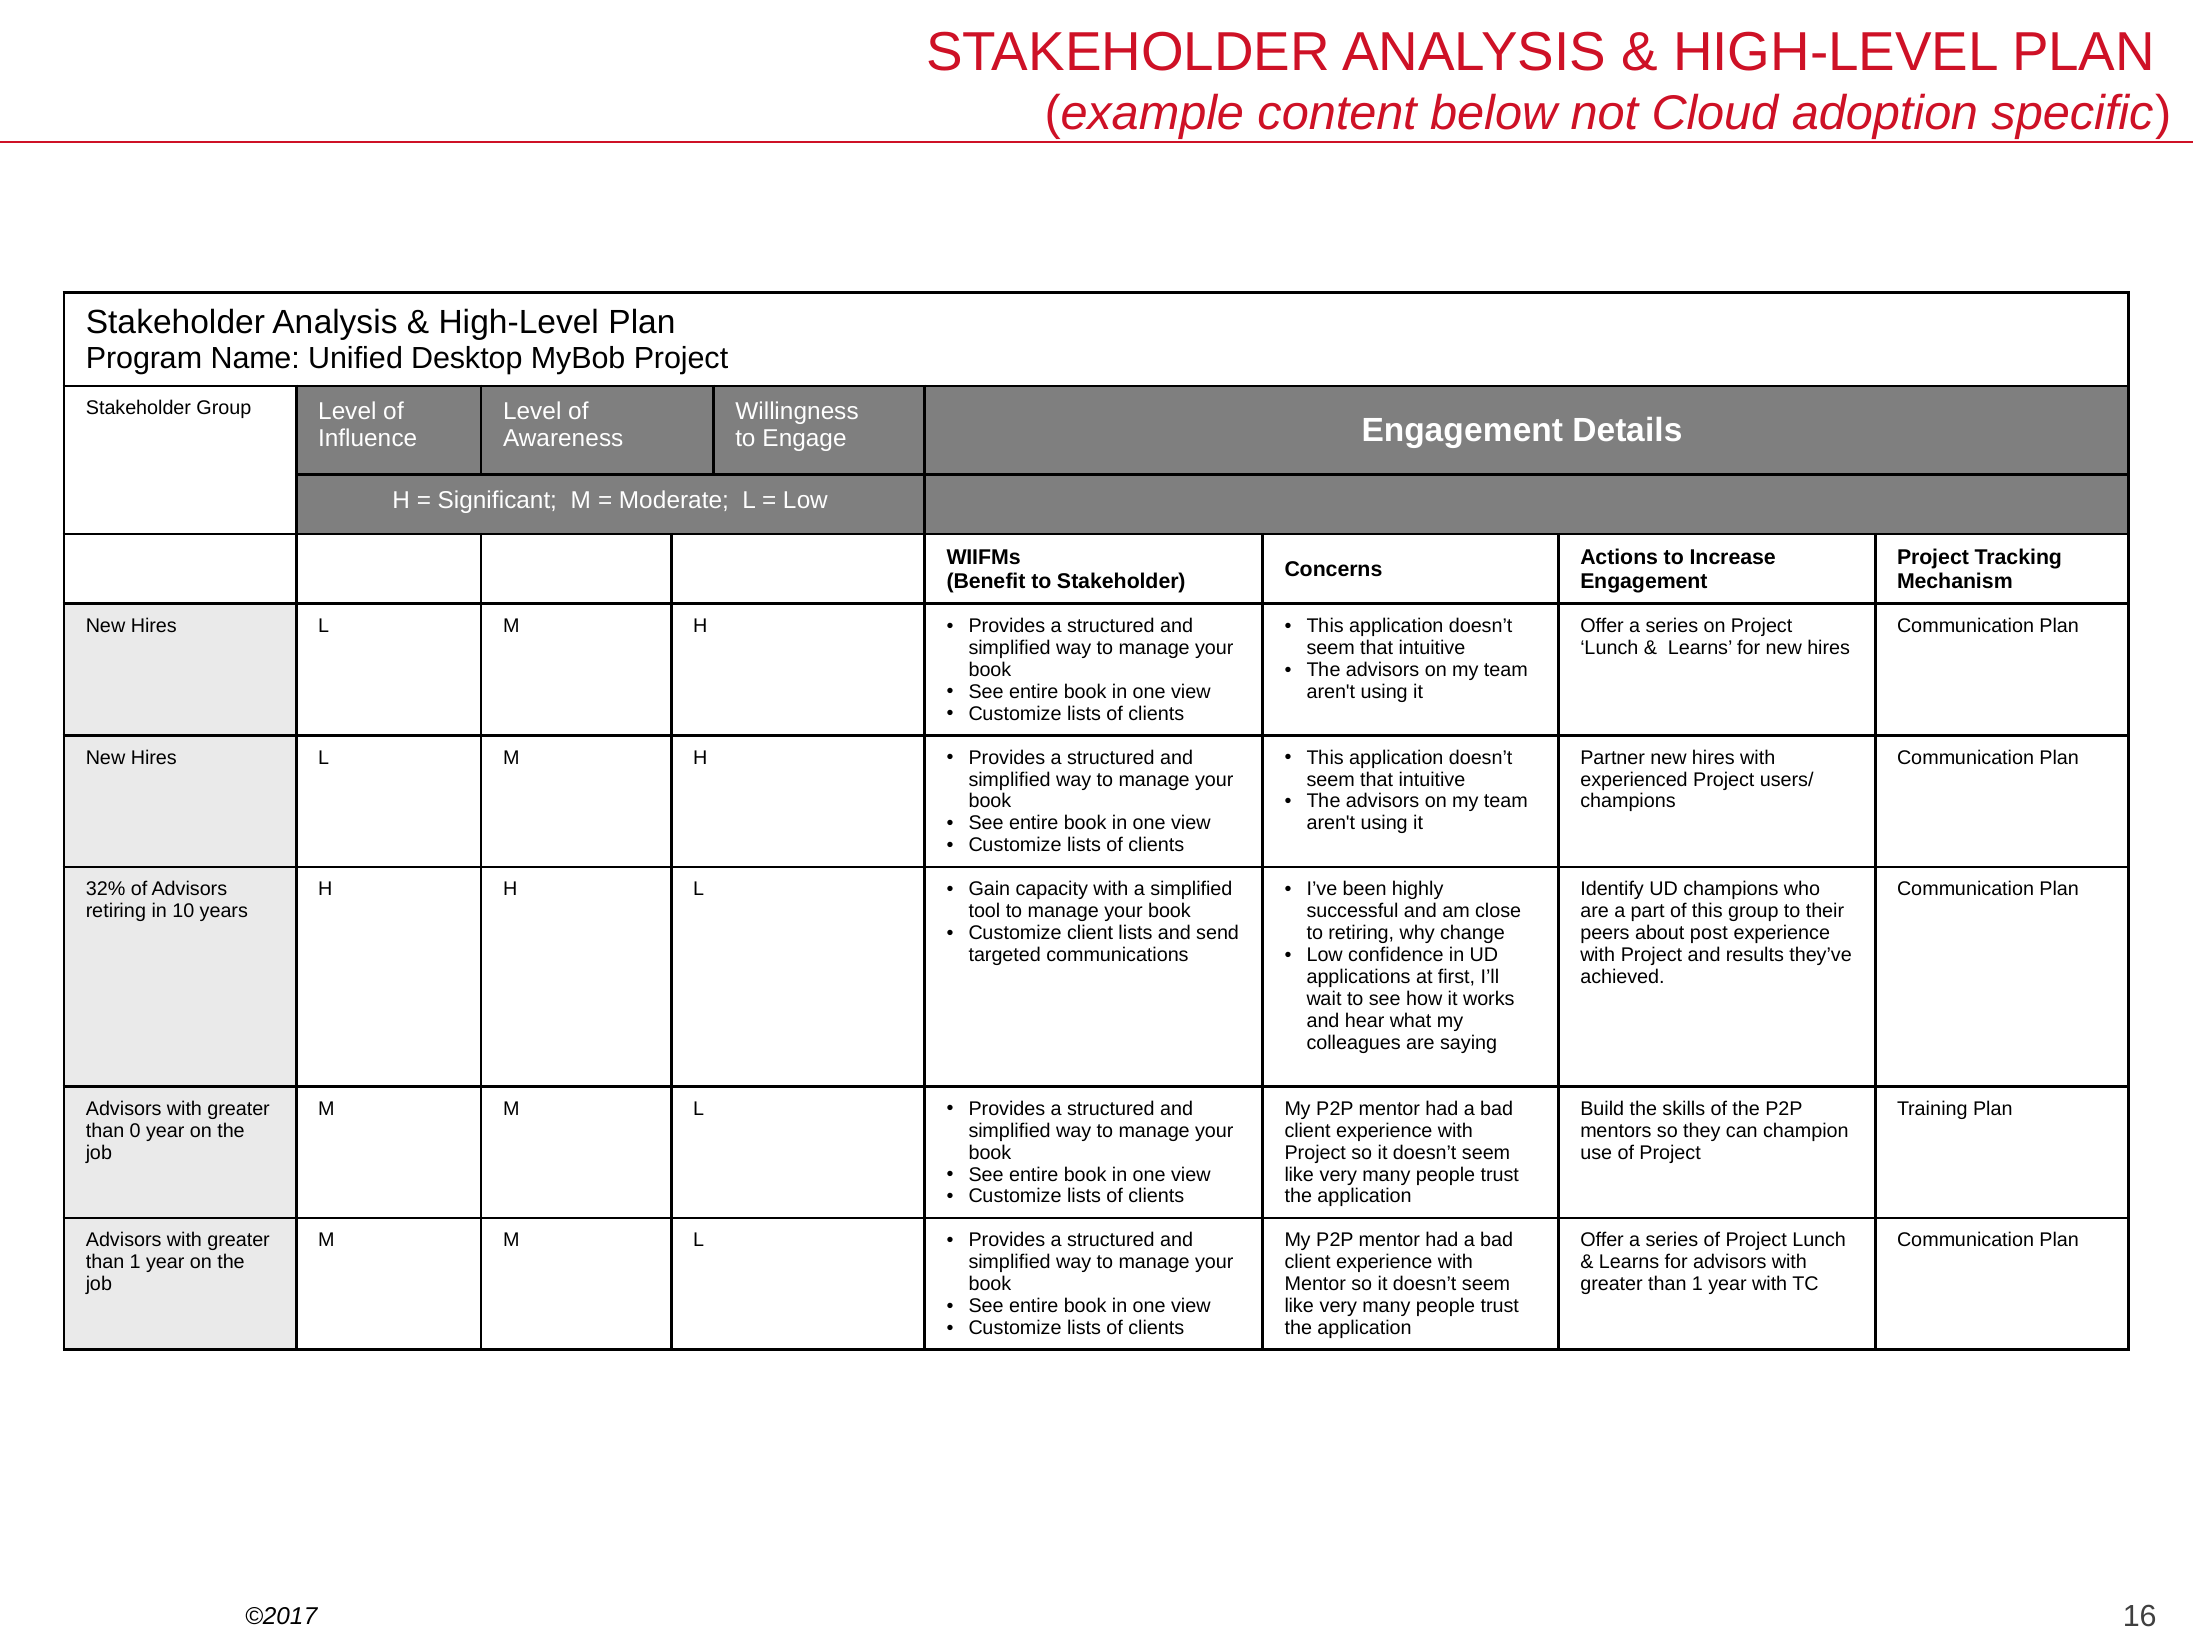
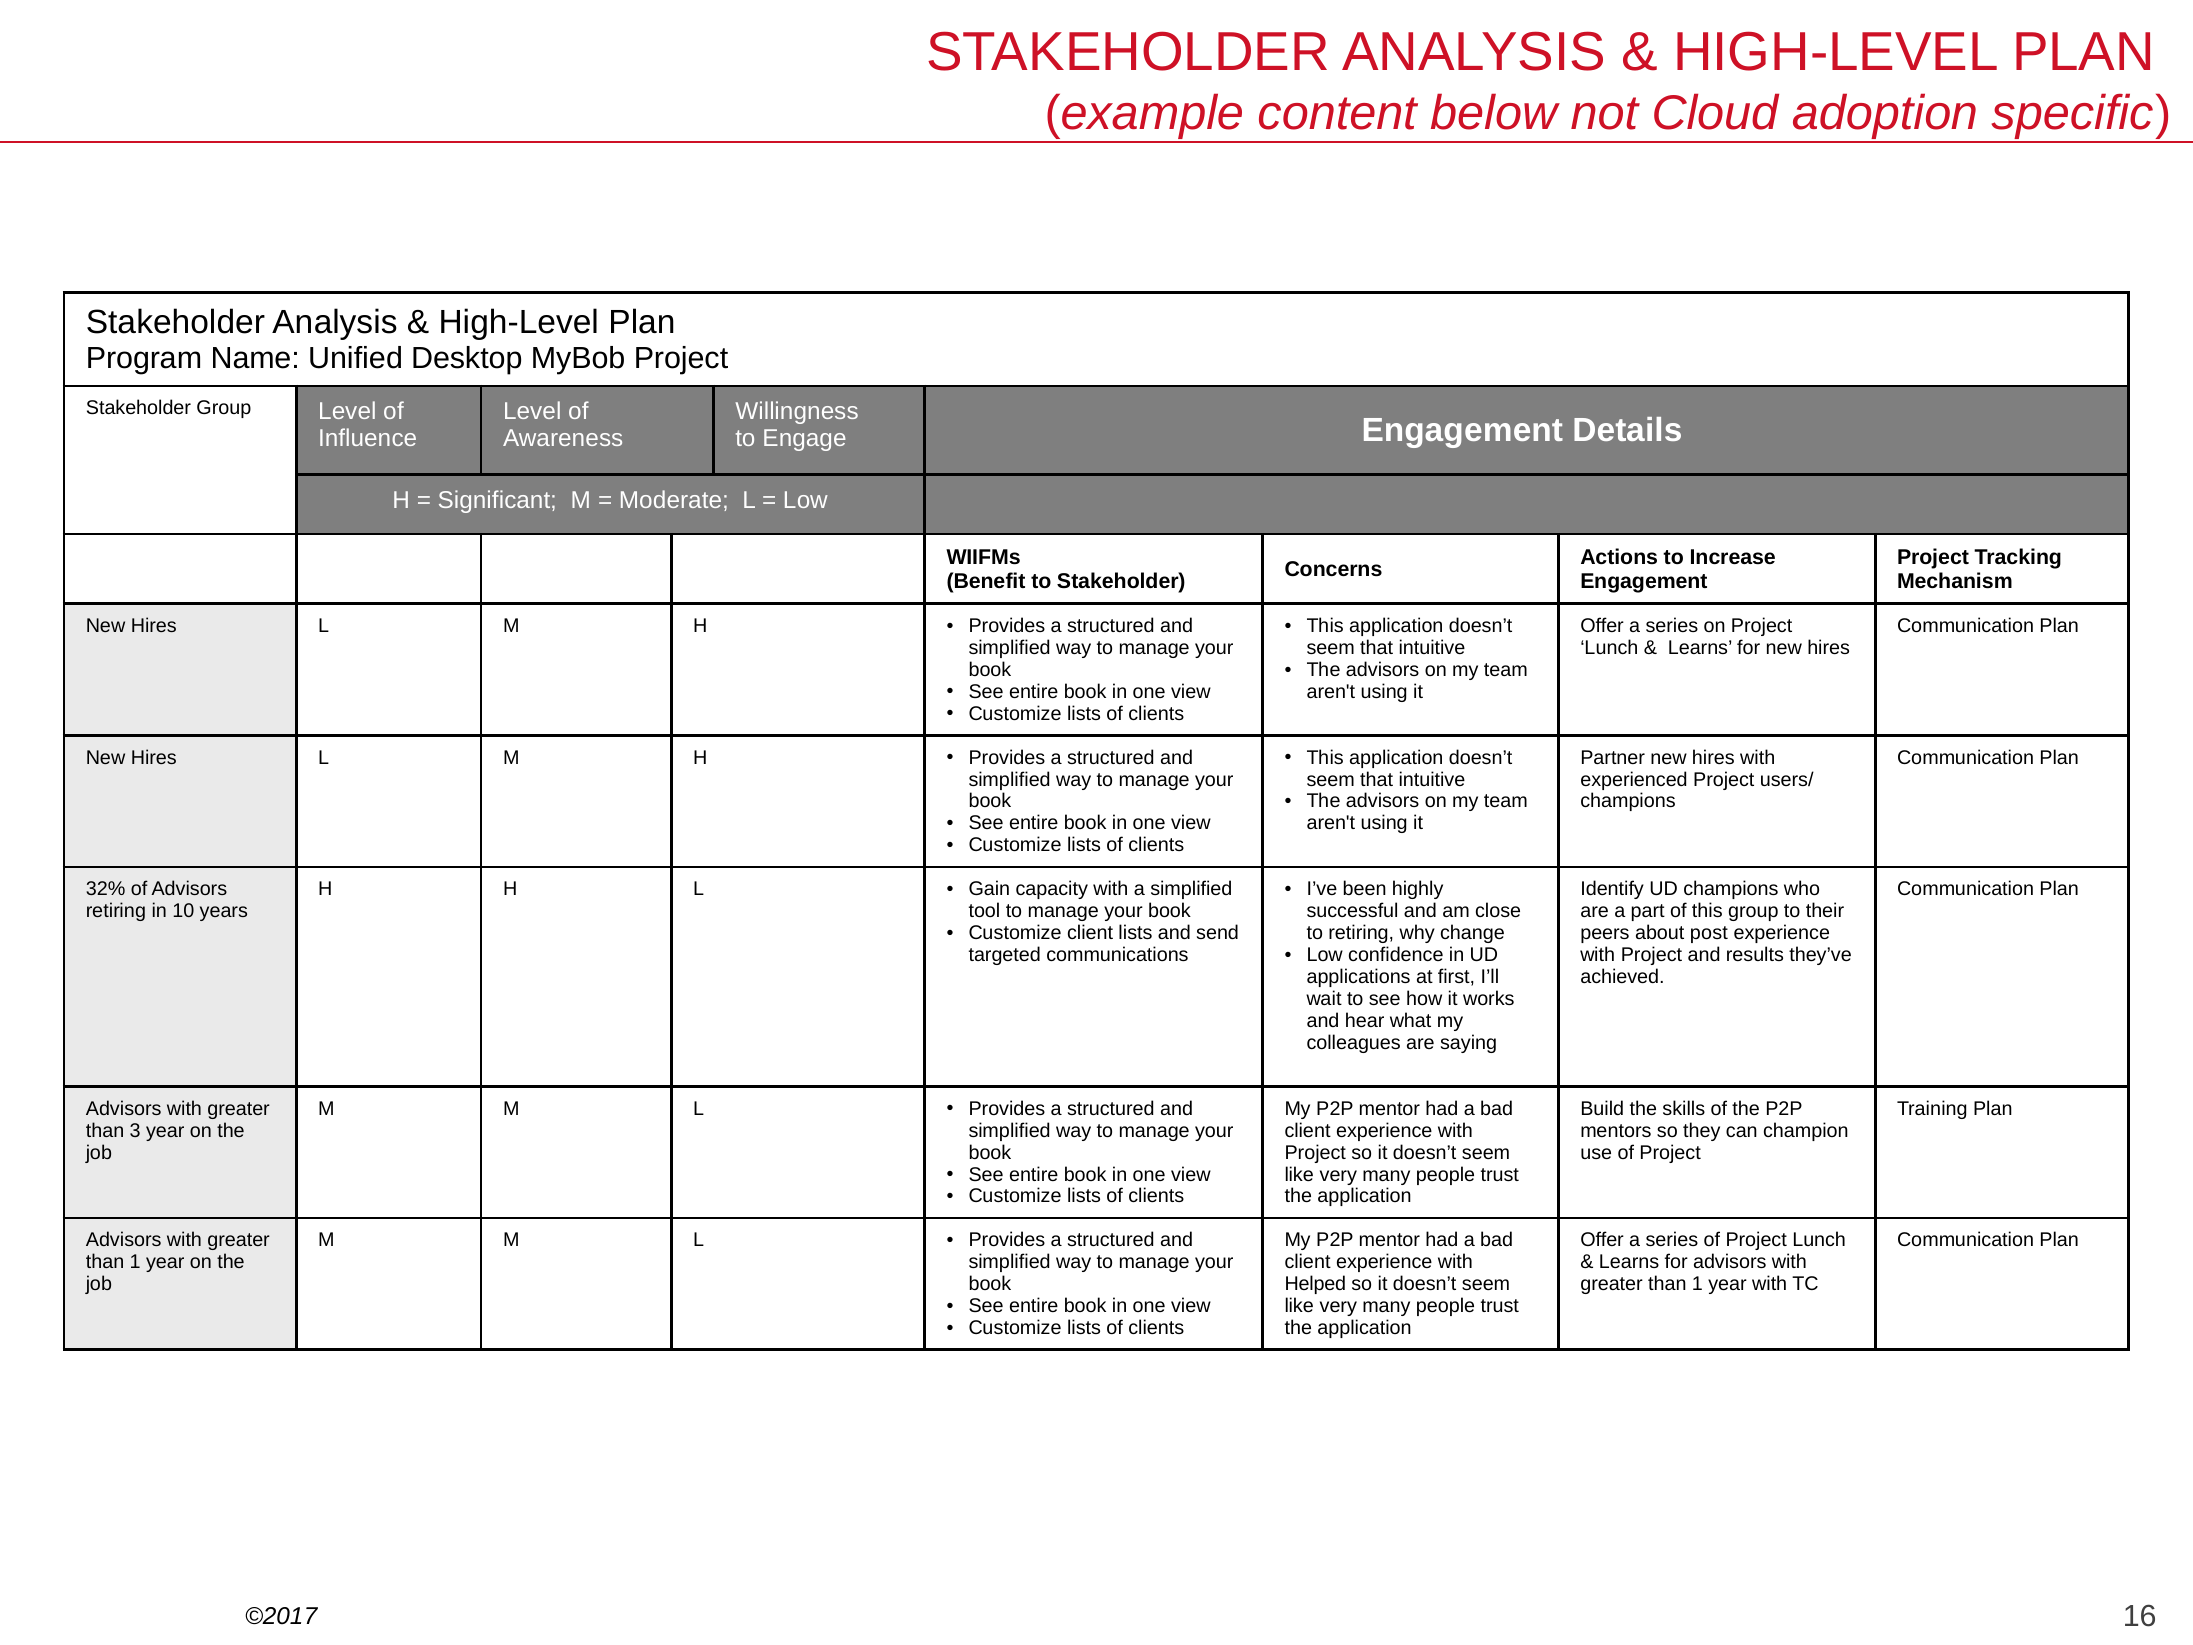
0: 0 -> 3 (135, 1130)
Mentor: Mentor -> Helped (1315, 1284)
